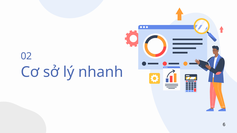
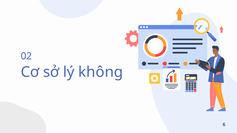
nhanh: nhanh -> không (101, 72)
